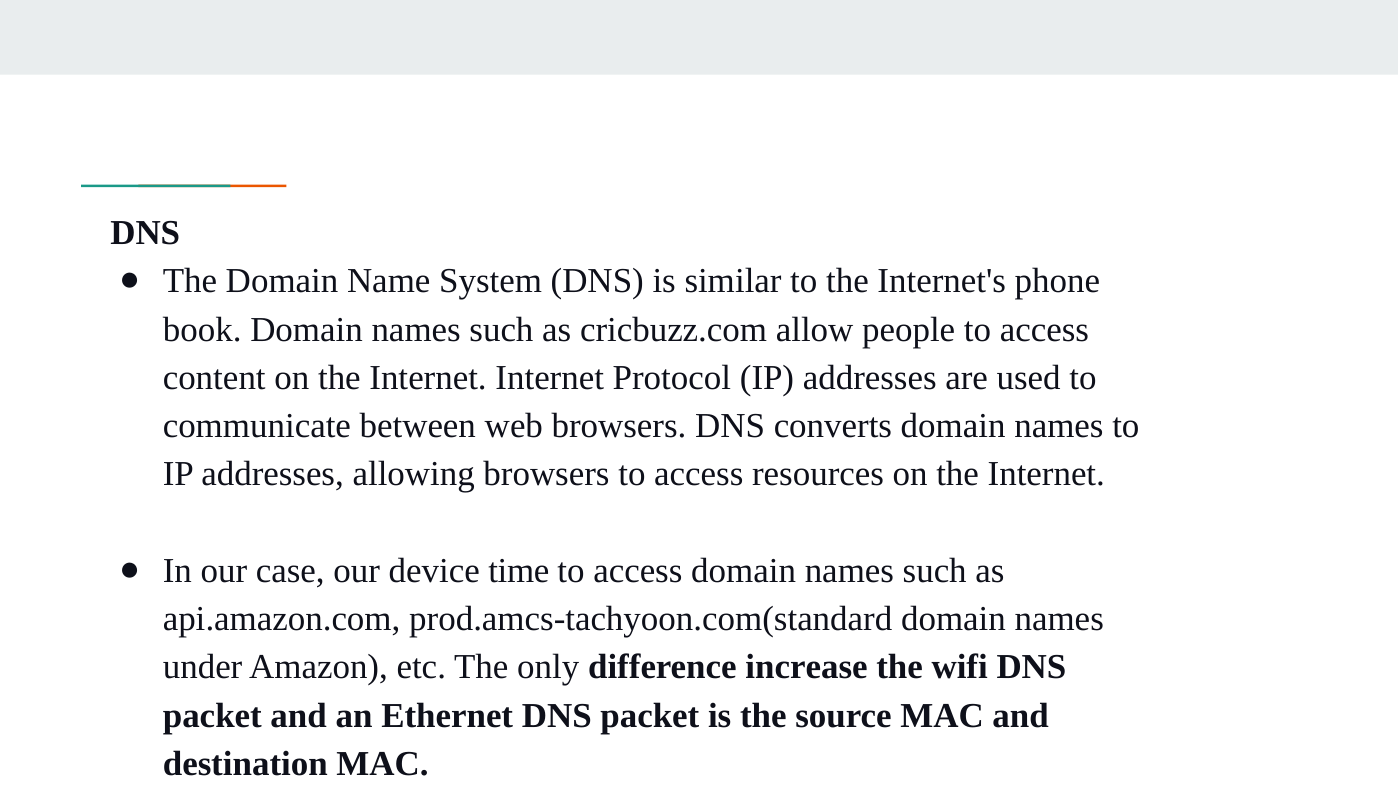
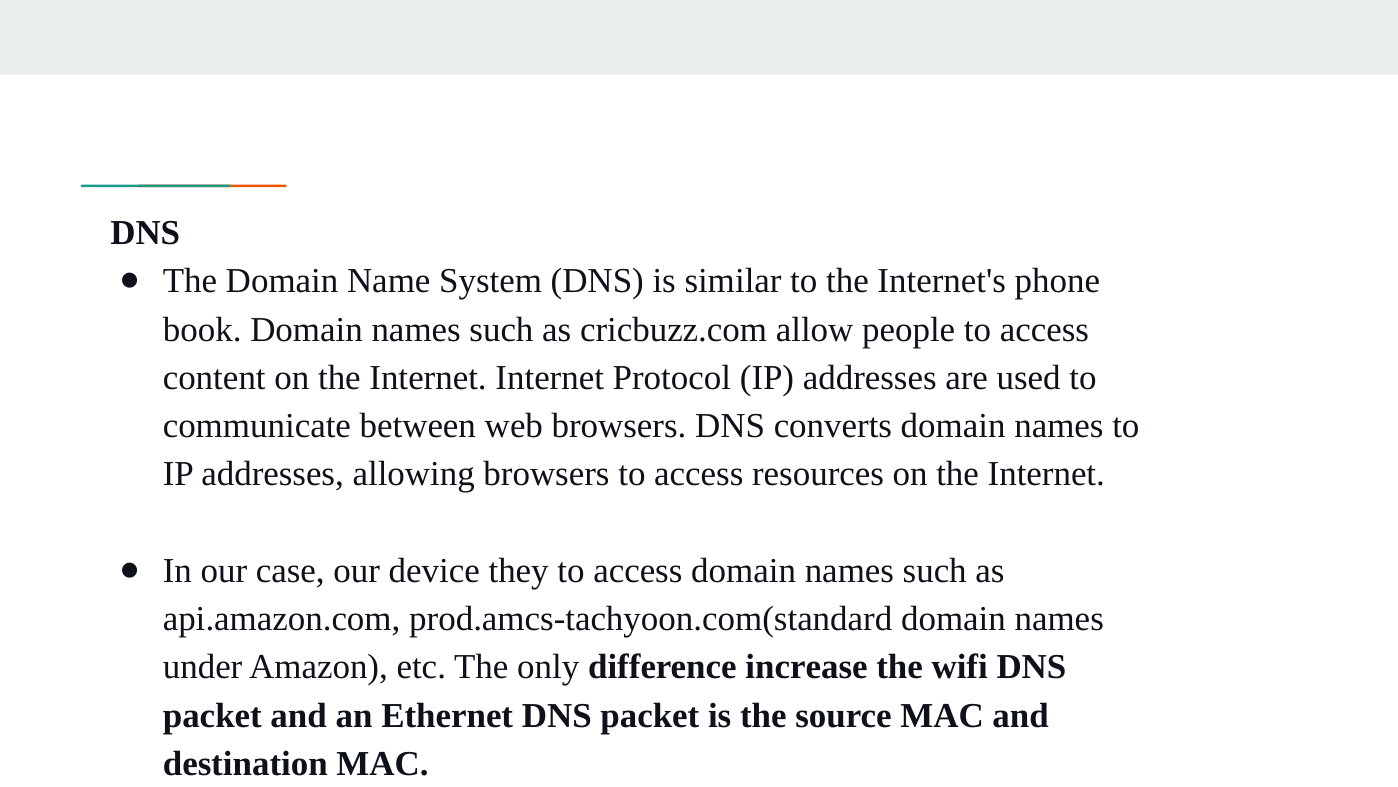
time: time -> they (519, 570)
